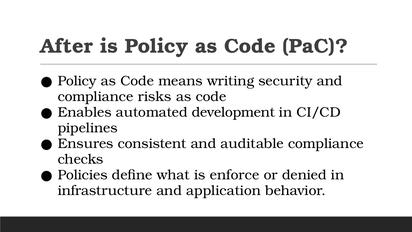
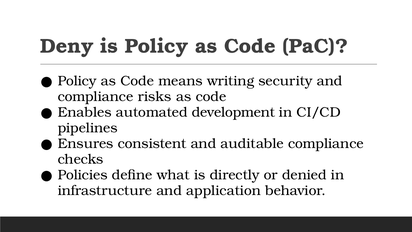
After: After -> Deny (67, 46)
enforce: enforce -> directly (235, 175)
